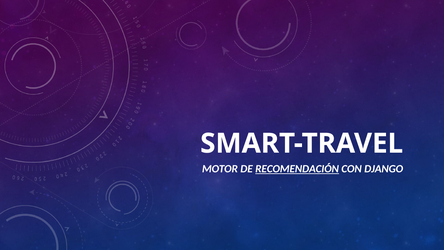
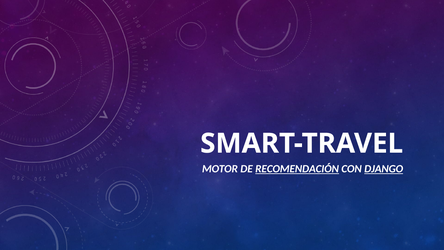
DJANGO underline: none -> present (384, 169)
